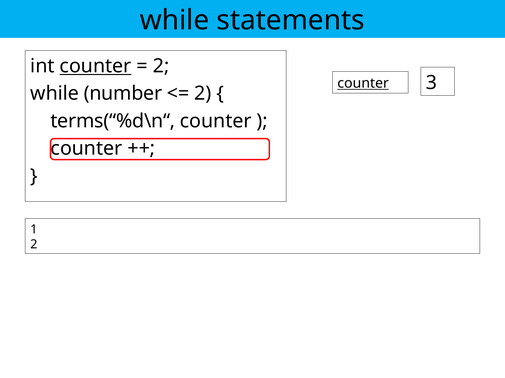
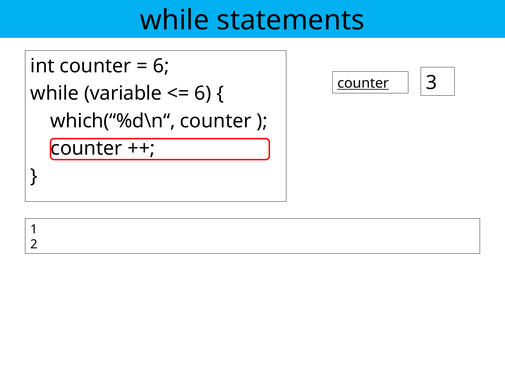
counter underline: present -> none (96, 66)
2: 2 -> 6 (161, 66)
number: number -> variable (123, 94)
2: 2 -> 6 (203, 94)
terms(“%d\n“: terms(“%d\n“ -> which(“%d\n“ (113, 121)
